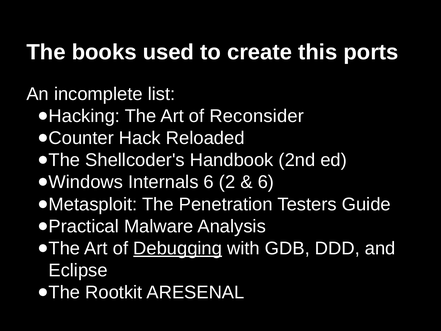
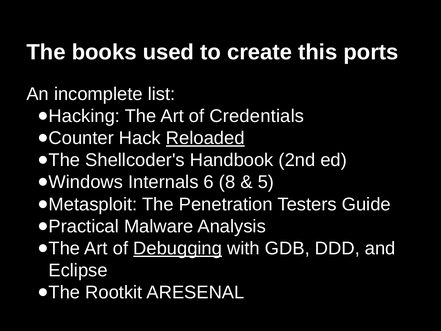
Reconsider: Reconsider -> Credentials (257, 116)
Reloaded underline: none -> present (205, 138)
2: 2 -> 8 (227, 182)
6: 6 -> 5 (266, 182)
